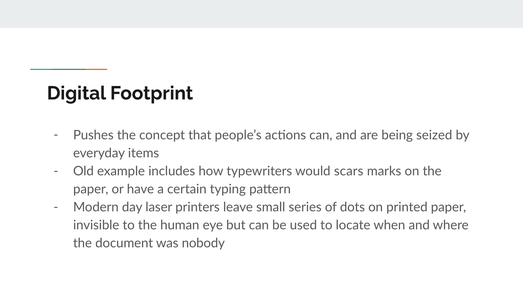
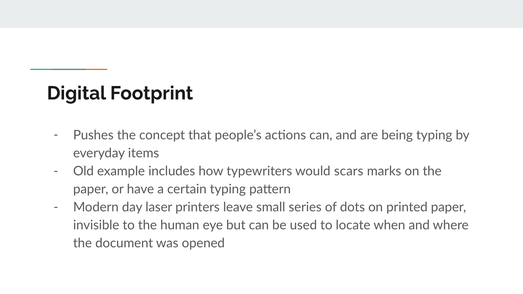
being seized: seized -> typing (434, 135)
nobody: nobody -> opened (203, 243)
